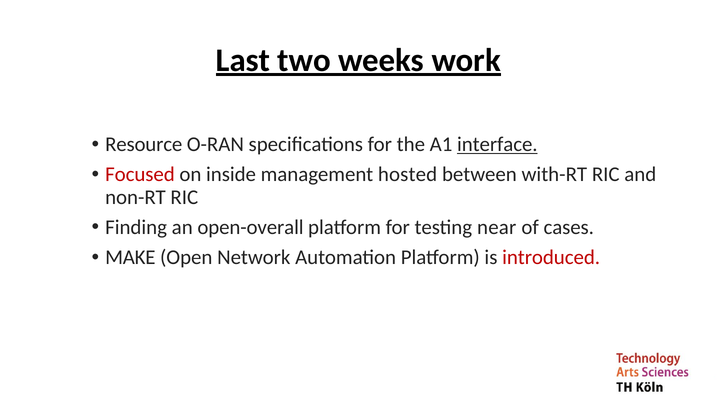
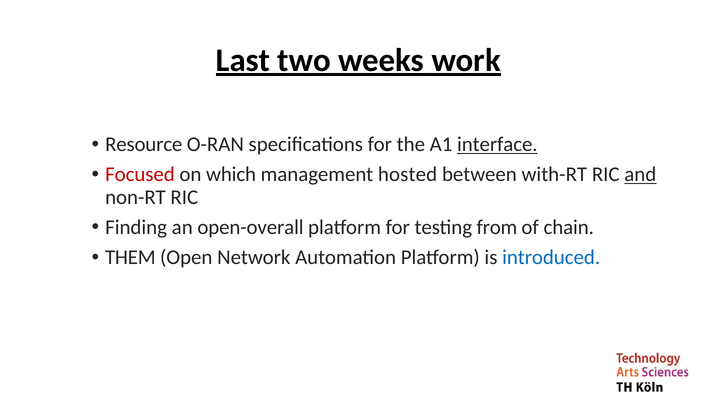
inside: inside -> which (231, 174)
and underline: none -> present (640, 174)
near: near -> from (497, 227)
cases: cases -> chain (569, 227)
MAKE: MAKE -> THEM (130, 257)
introduced colour: red -> blue (551, 257)
